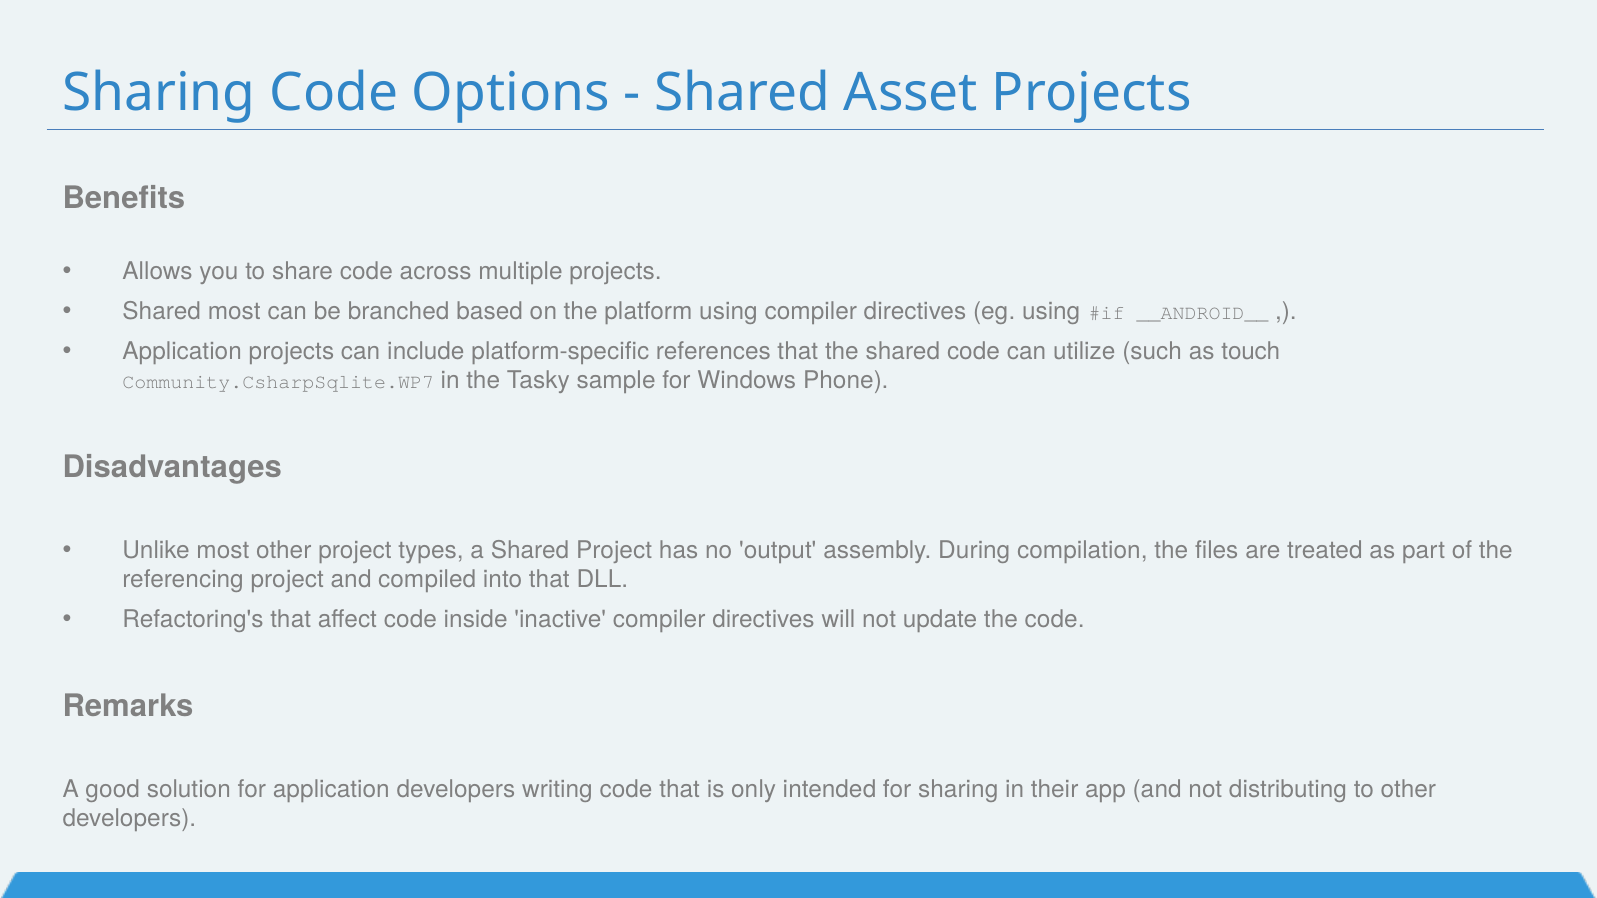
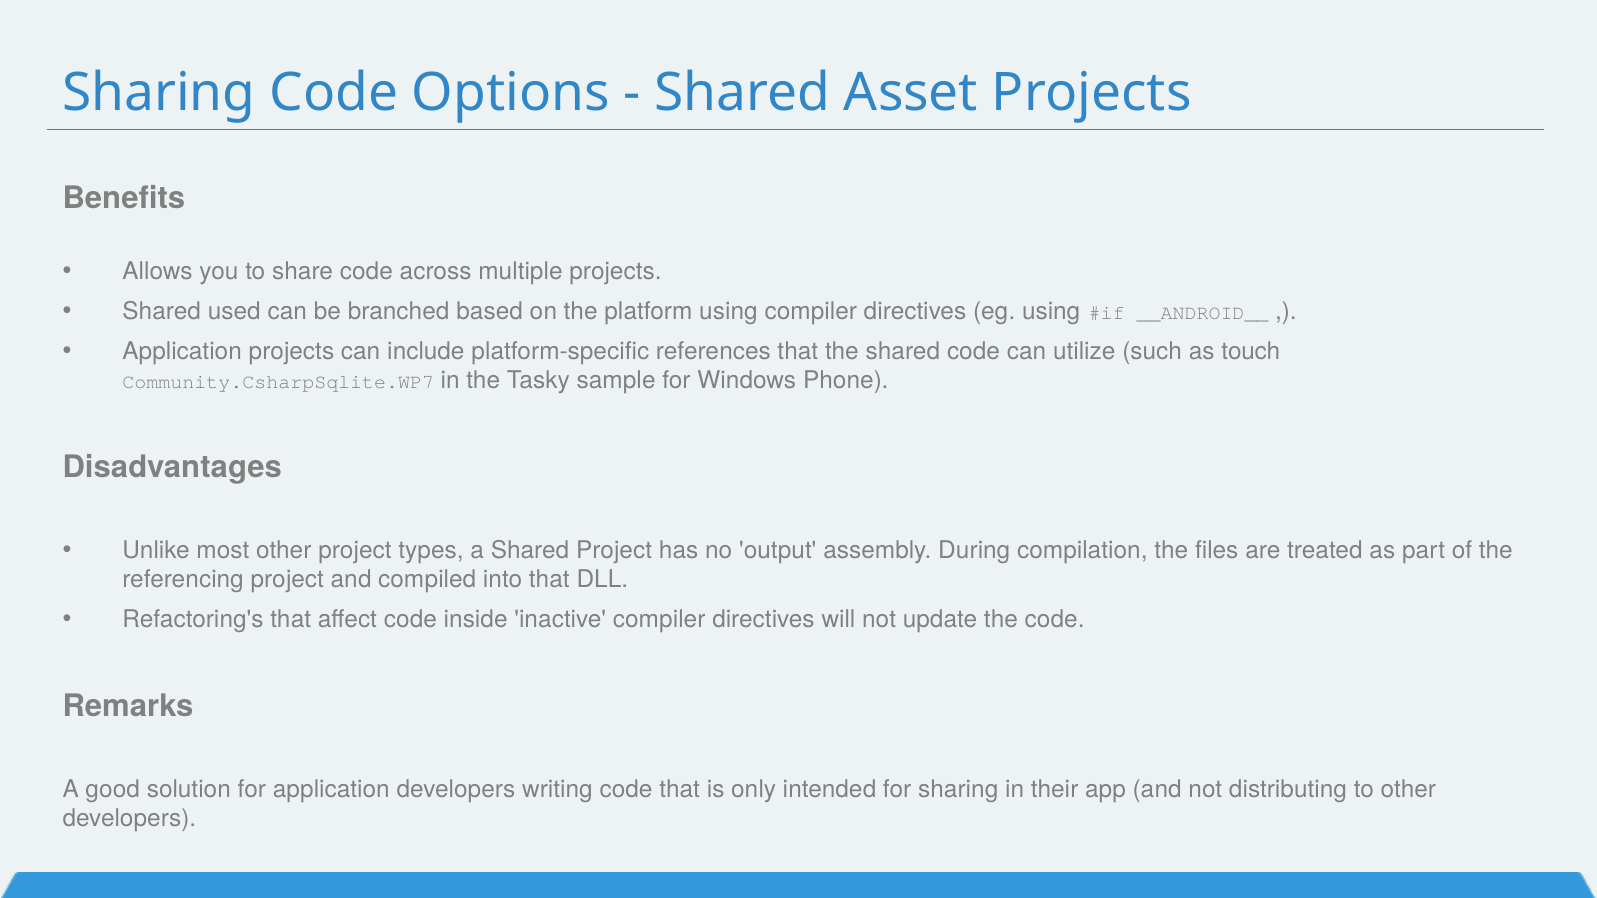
Shared most: most -> used (234, 311)
